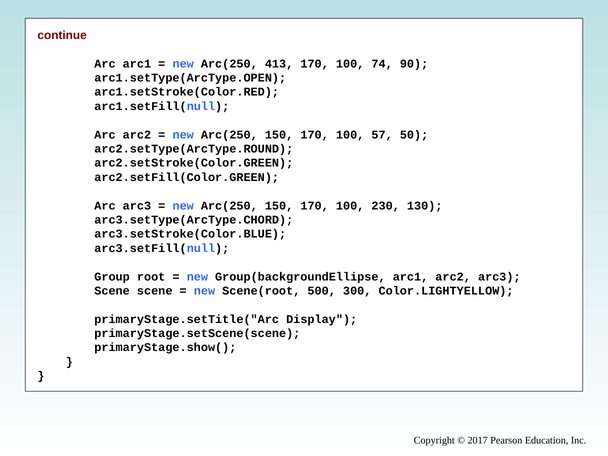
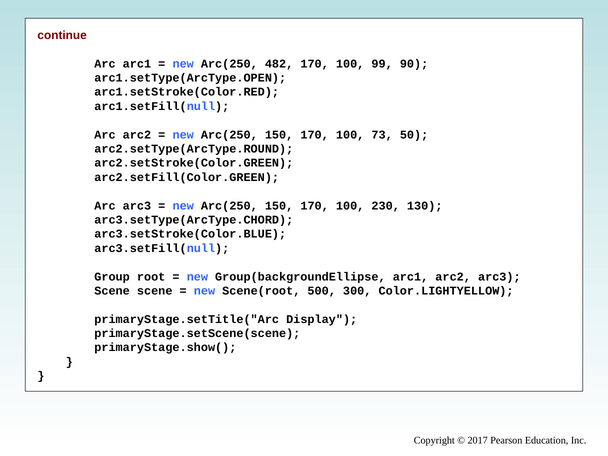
413: 413 -> 482 (279, 64)
74: 74 -> 99 (382, 64)
57: 57 -> 73 (382, 135)
